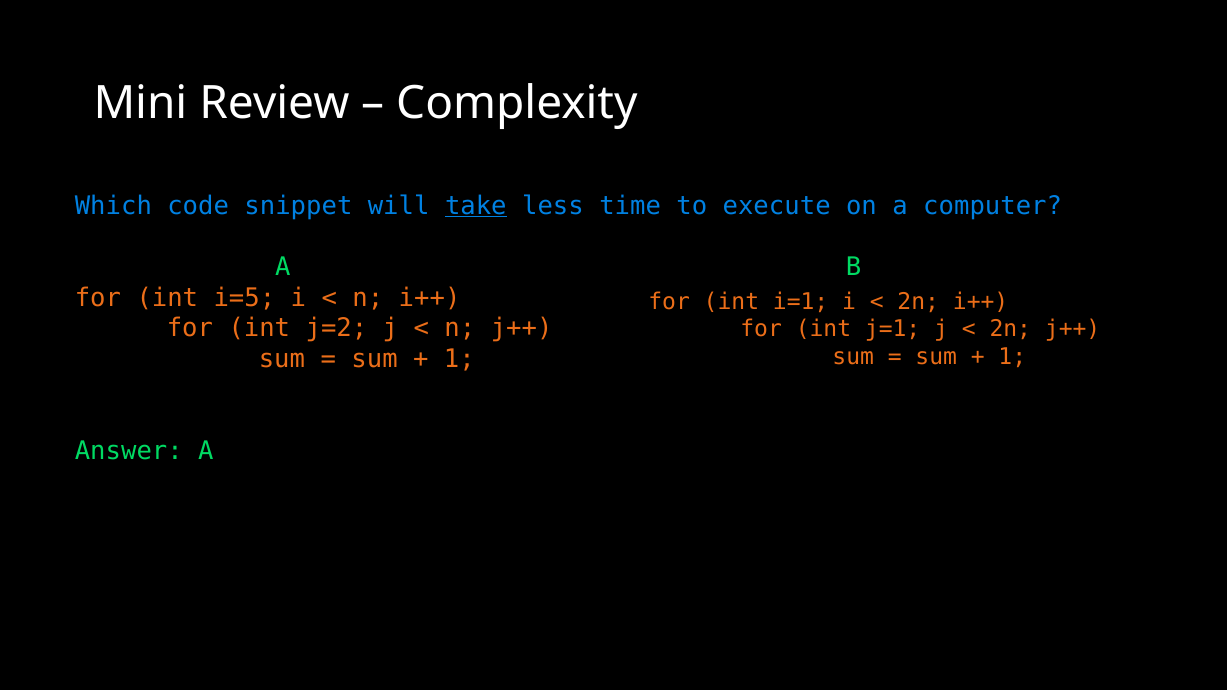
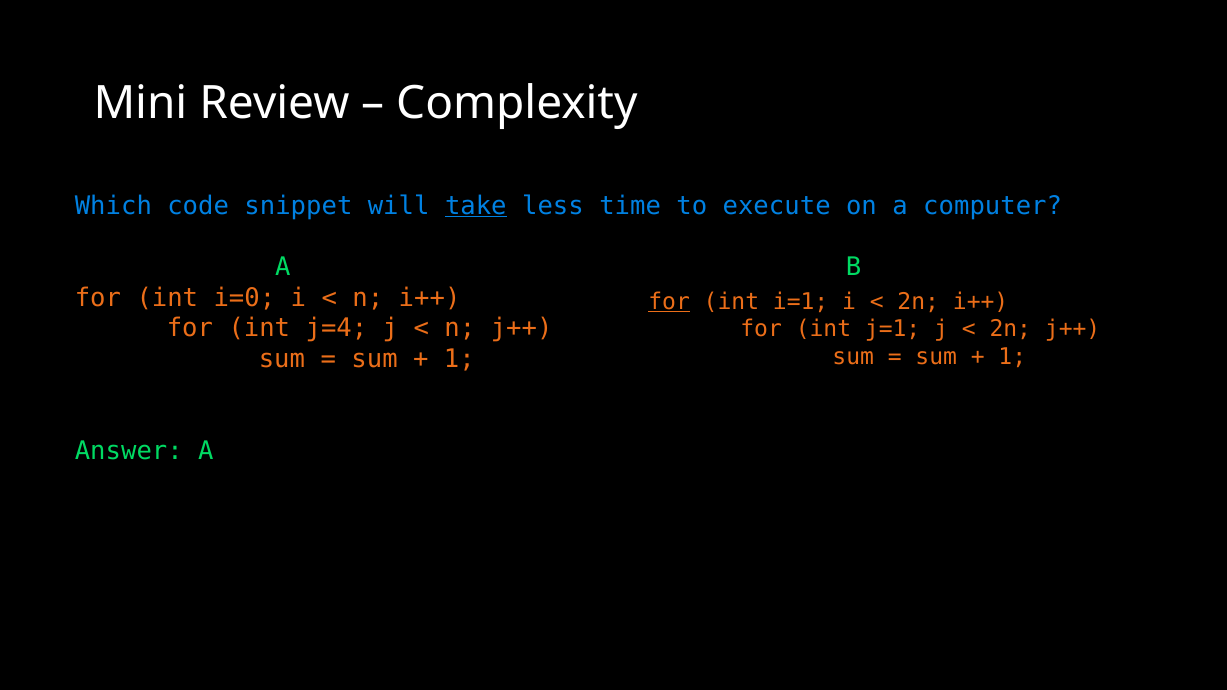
i=5: i=5 -> i=0 (244, 298)
for underline: none -> present (669, 302)
j=2: j=2 -> j=4 (336, 328)
